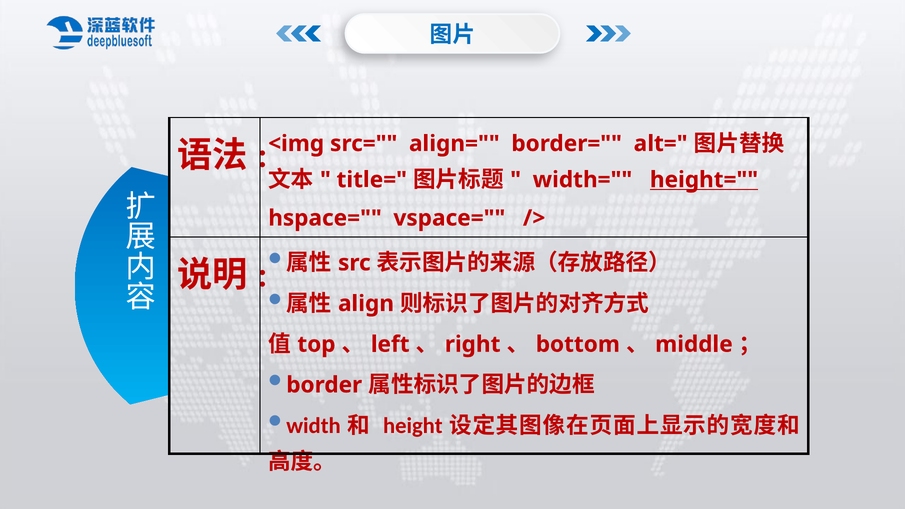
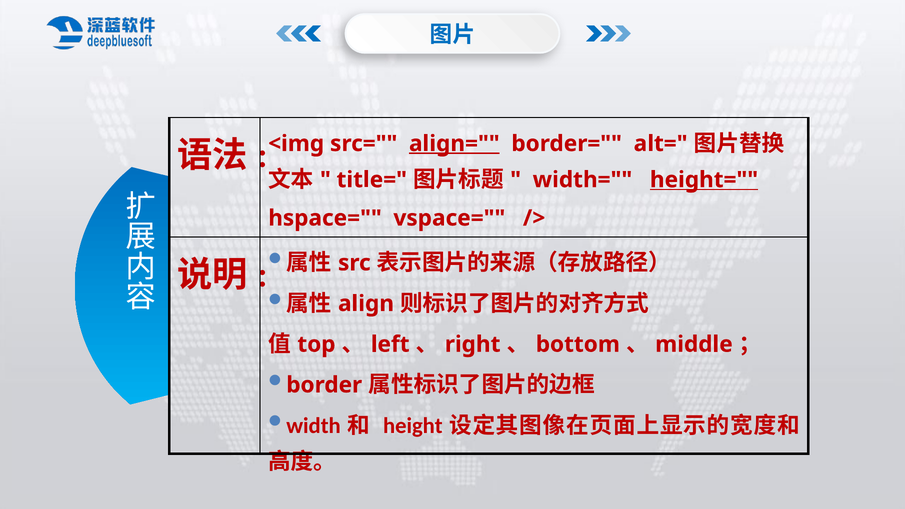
align= underline: none -> present (454, 144)
